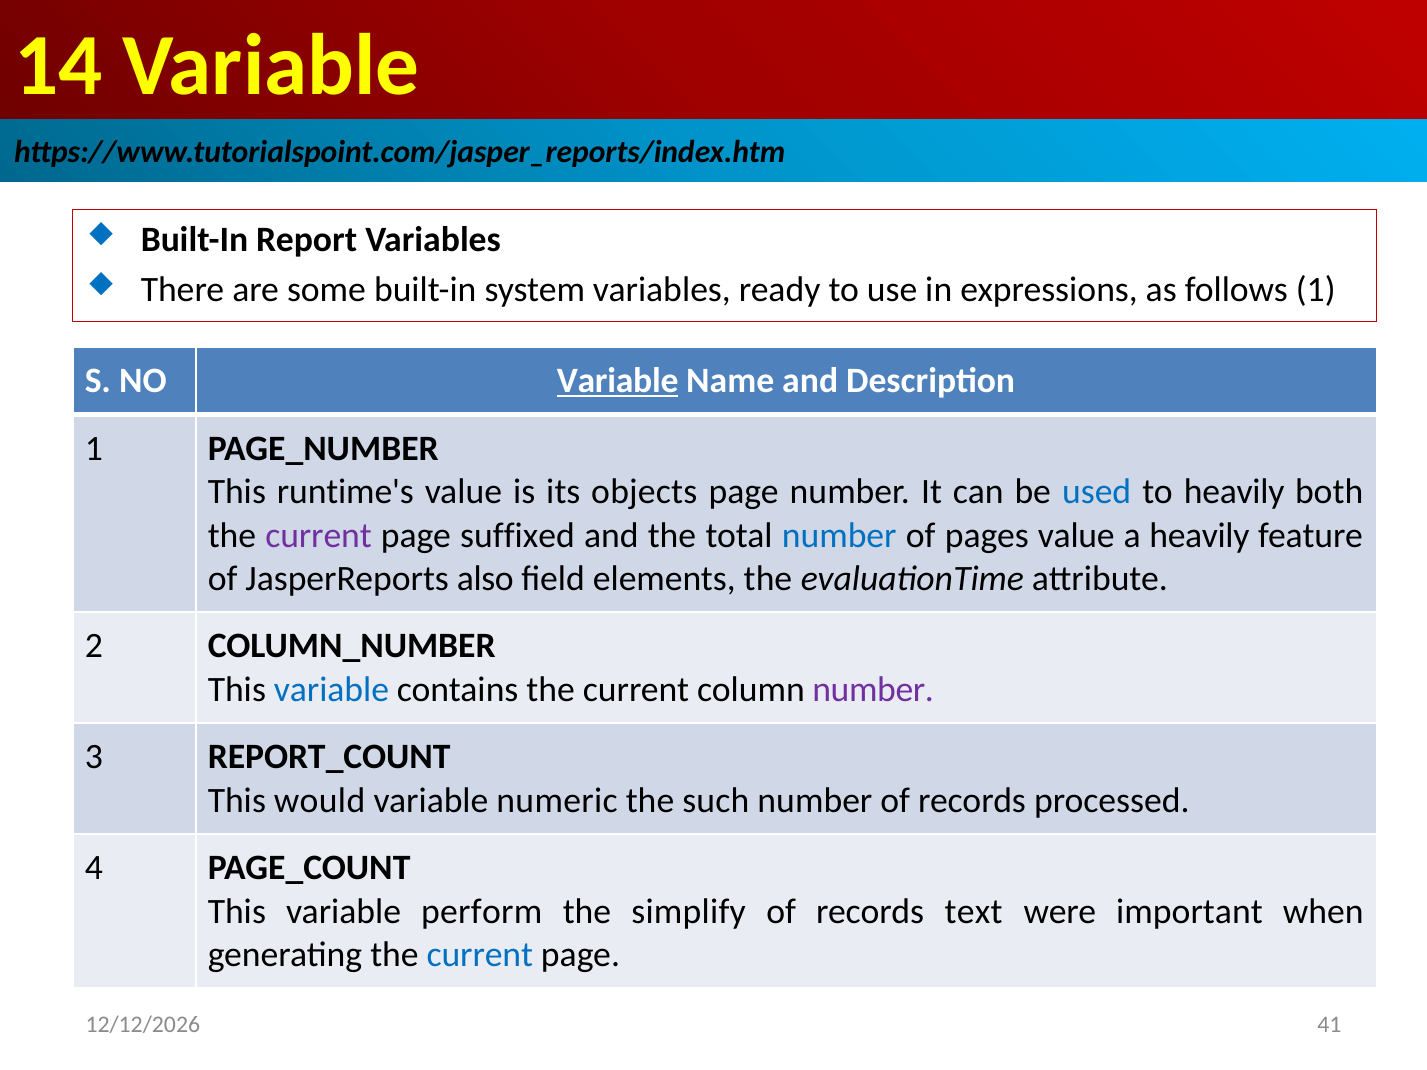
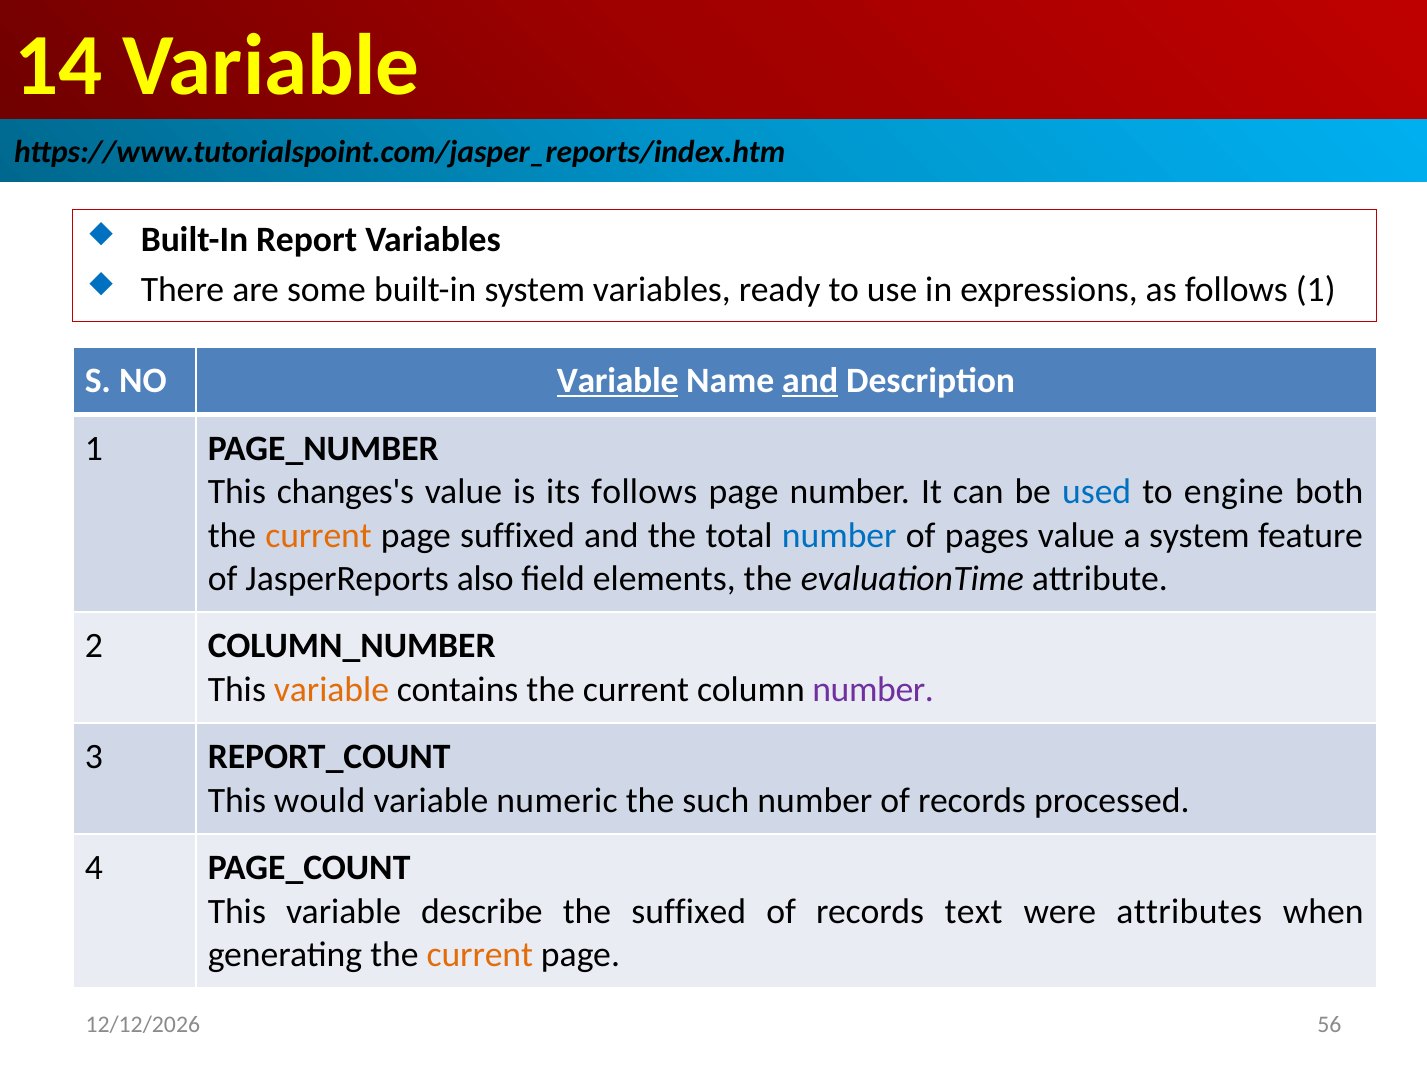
and underline: none -> present (810, 381)
runtime's: runtime's -> changes's (345, 492)
its objects: objects -> follows (644, 492)
to heavily: heavily -> engine (1234, 492)
current colour: purple -> orange (318, 535)
a heavily: heavily -> system (1199, 535)
variable colour: blue -> orange (331, 690)
perform: perform -> describe (482, 912)
the simplify: simplify -> suffixed (689, 912)
important: important -> attributes (1189, 912)
current colour: blue -> orange (480, 955)
41: 41 -> 56 (1329, 1025)
